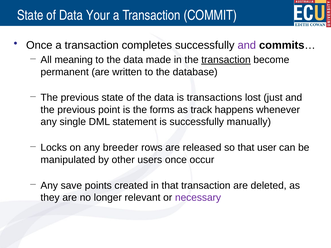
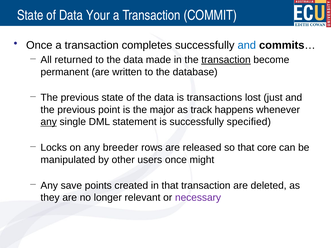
and colour: purple -> blue (247, 45)
meaning: meaning -> returned (74, 60)
forms: forms -> major (162, 110)
any underline: none -> present (49, 122)
manually: manually -> specified (249, 122)
user: user -> core (267, 148)
occur: occur -> might (202, 160)
